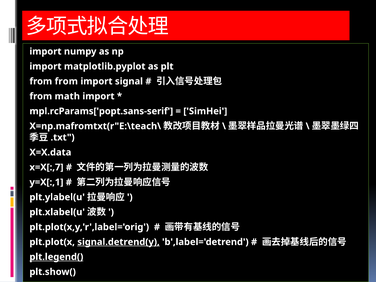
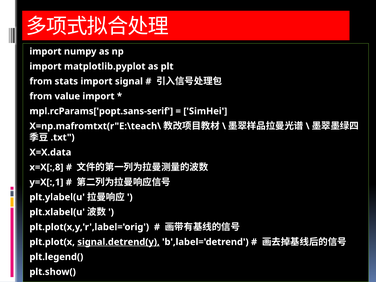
from from: from -> stats (66, 81)
math: math -> value (67, 96)
x=X[:,7: x=X[:,7 -> x=X[:,8 (46, 167)
plt.legend( underline: present -> none (56, 257)
